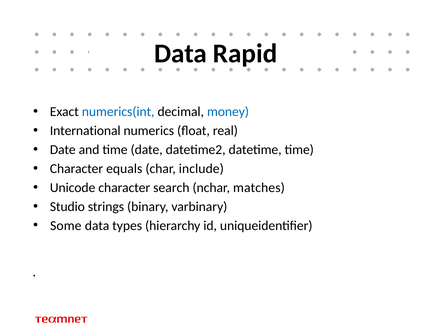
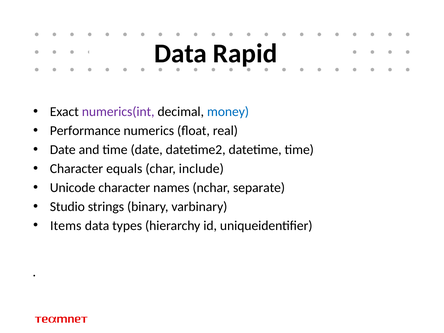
numerics(int colour: blue -> purple (118, 112)
International: International -> Performance (85, 131)
search: search -> names (171, 188)
matches: matches -> separate (259, 188)
Some: Some -> Items (66, 226)
